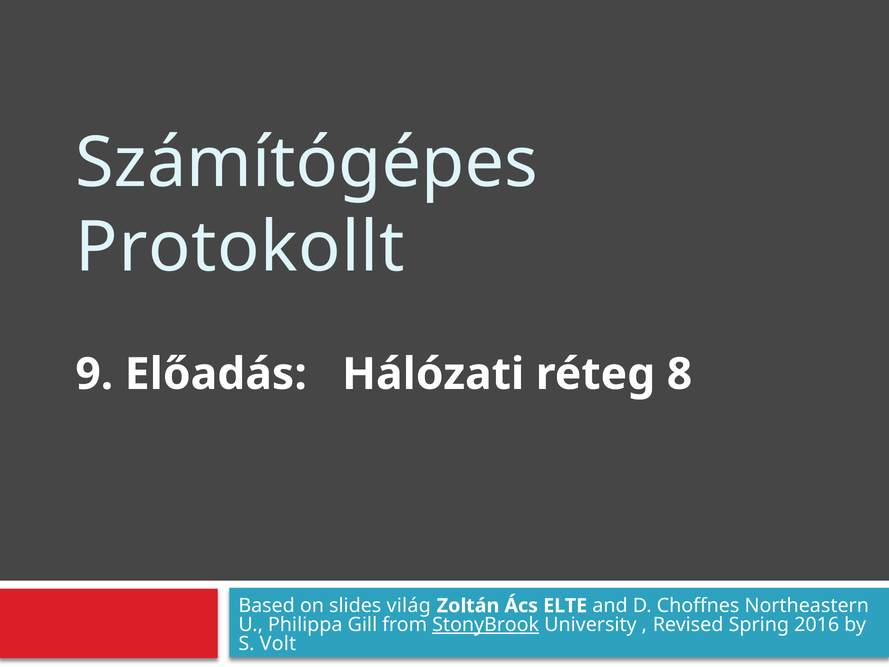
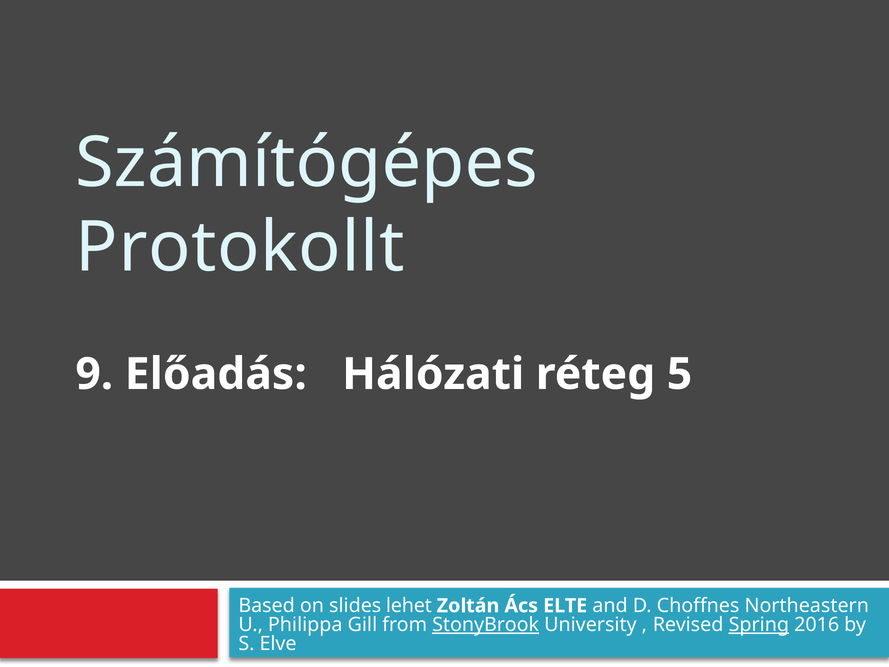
8: 8 -> 5 (679, 374)
világ: világ -> lehet (409, 606)
Spring underline: none -> present (759, 625)
Volt: Volt -> Elve (278, 643)
